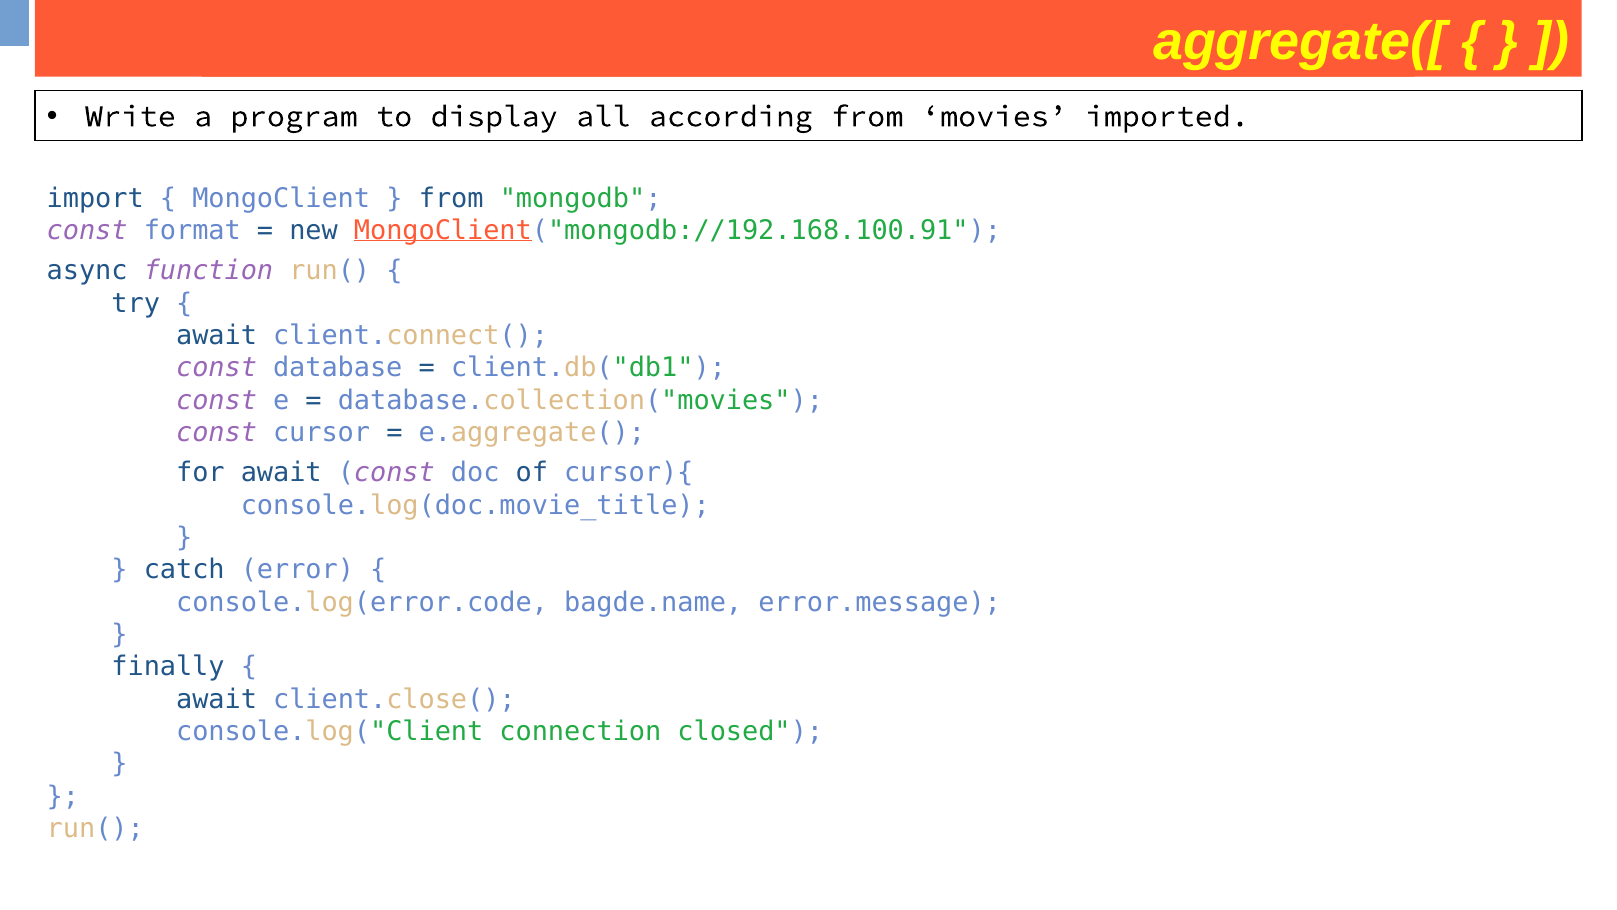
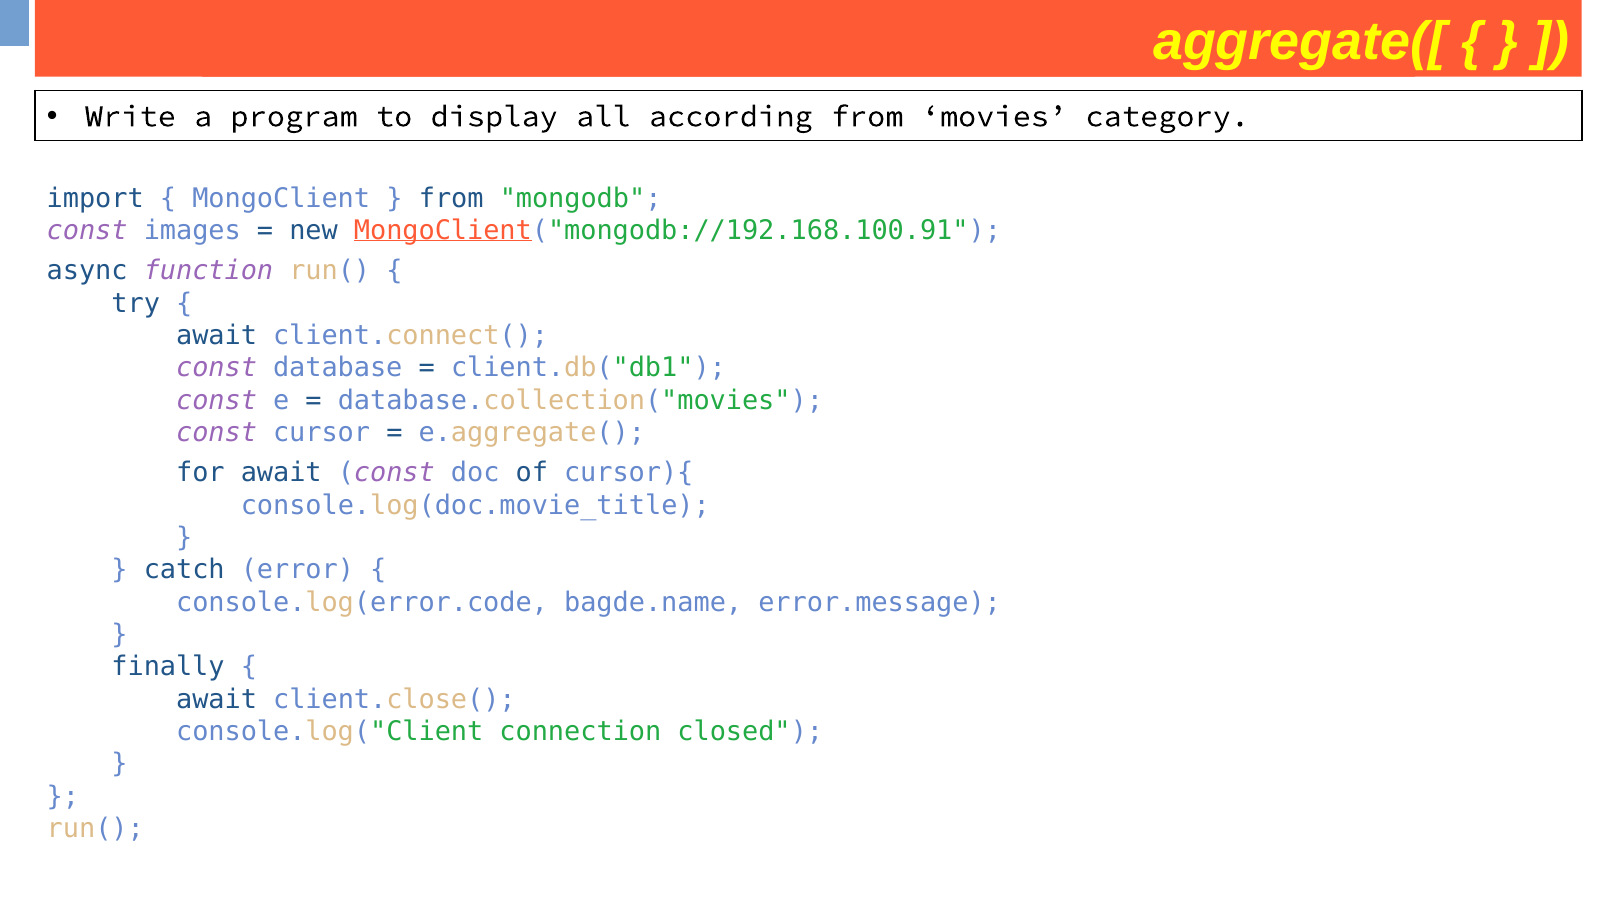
imported: imported -> category (1167, 116)
format: format -> images (192, 230)
